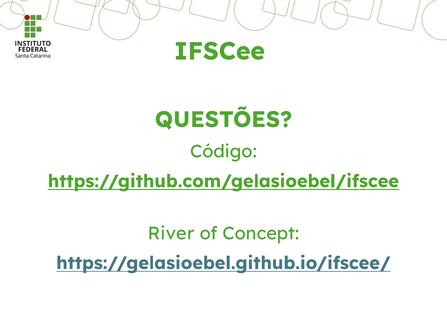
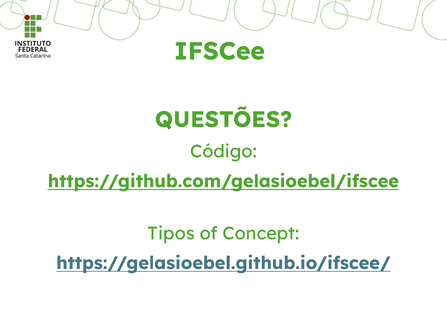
River: River -> Tipos (171, 233)
